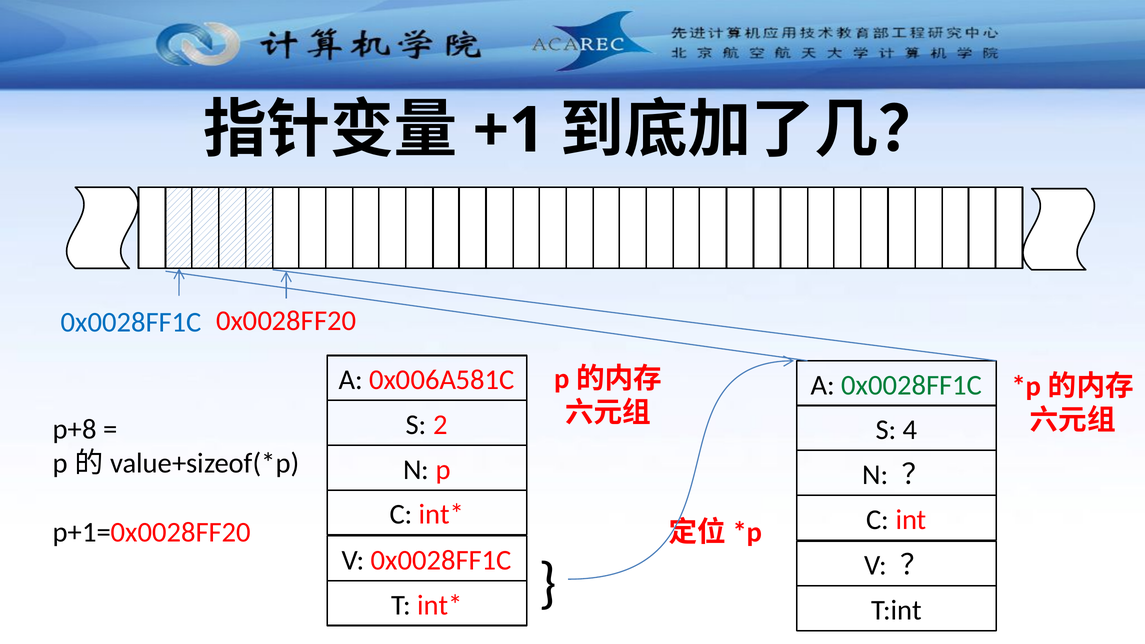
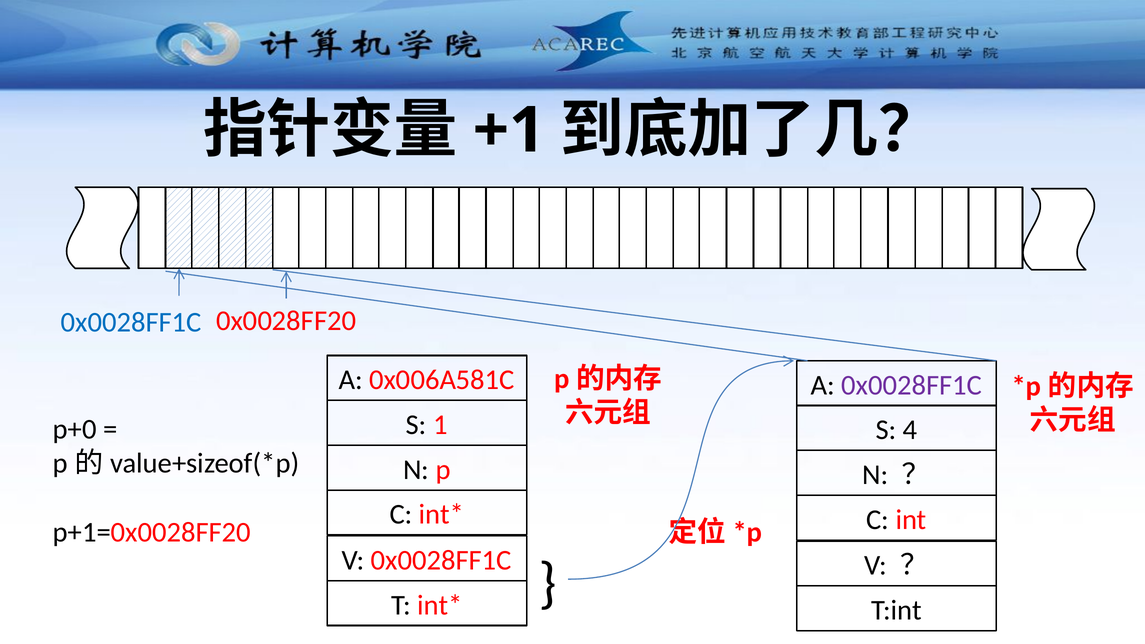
0x0028FF1C colour: green -> purple (912, 385)
2: 2 -> 1 (440, 425)
p+8: p+8 -> p+0 (75, 429)
